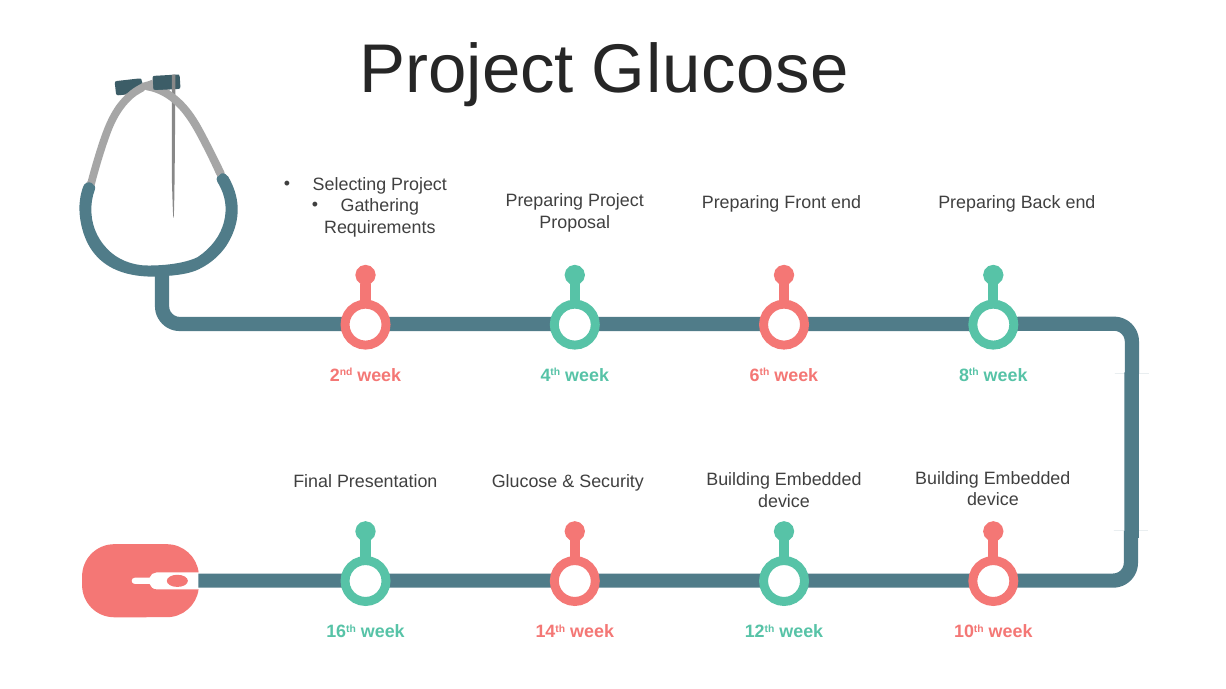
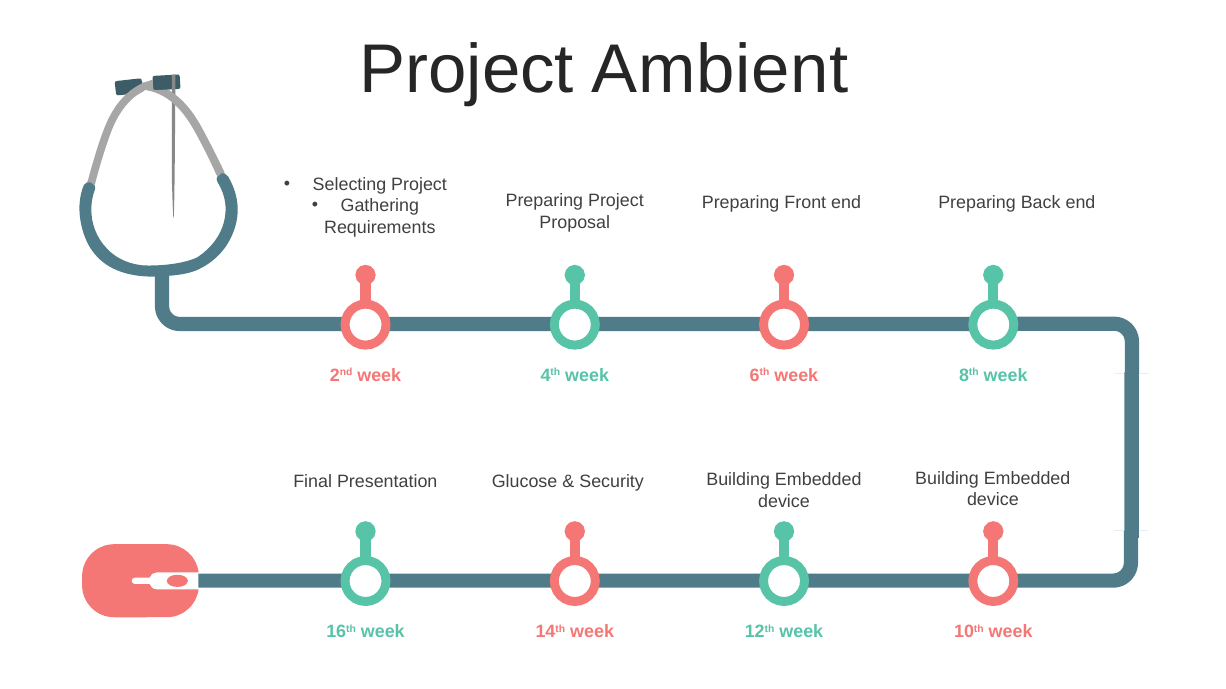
Project Glucose: Glucose -> Ambient (720, 70)
